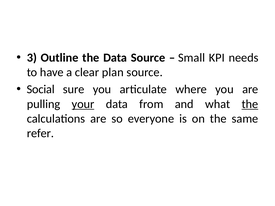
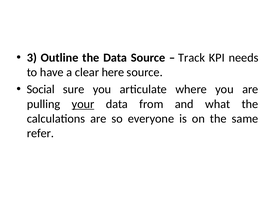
Small: Small -> Track (192, 58)
plan: plan -> here (113, 72)
the underline: present -> none (250, 104)
